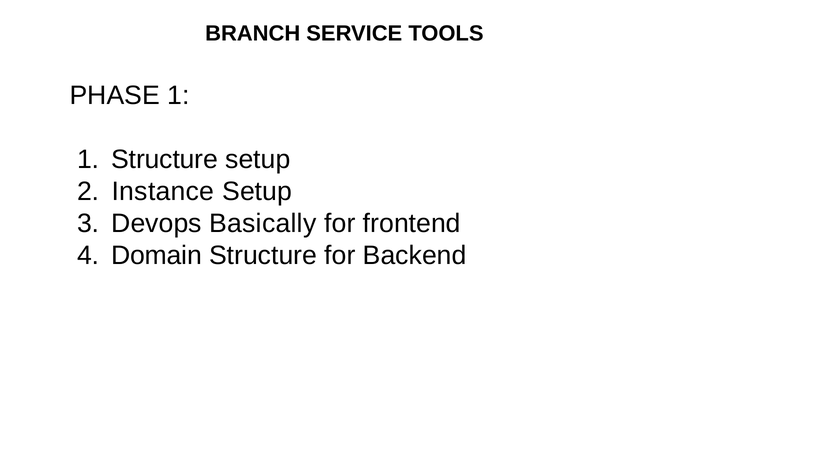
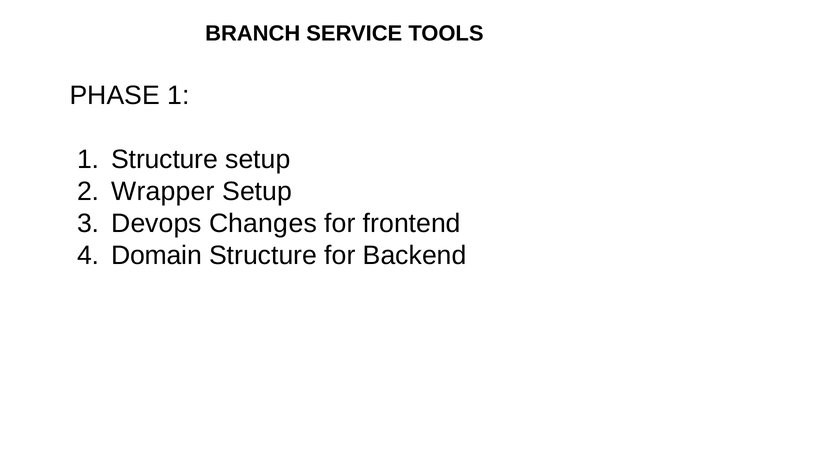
Instance: Instance -> Wrapper (163, 192)
Basically: Basically -> Changes (263, 223)
